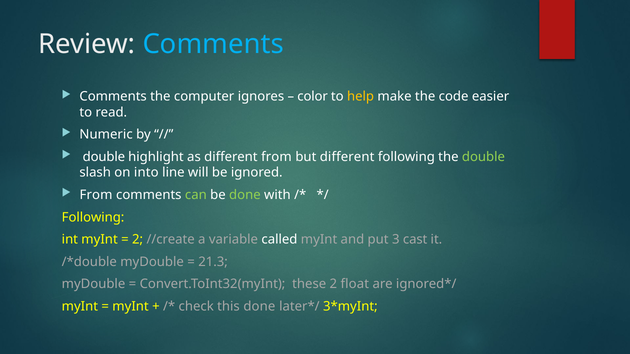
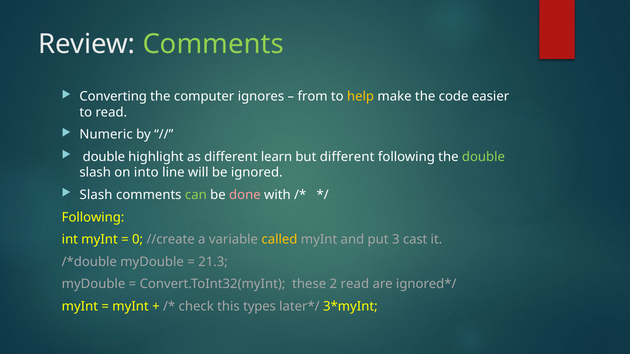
Comments colour: light blue -> light green (213, 44)
Comments: Comments -> Converting (113, 97)
color: color -> from (313, 97)
different from: from -> learn (277, 157)
From: From -> Slash (96, 195)
done colour: light green -> pink (245, 195)
2: 2 -> 0 (138, 240)
called colour: white -> yellow (279, 240)
2 float: float -> read (355, 284)
this done: done -> types (260, 307)
